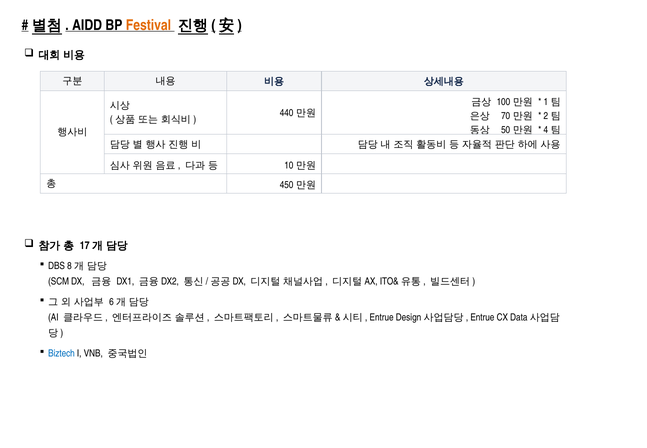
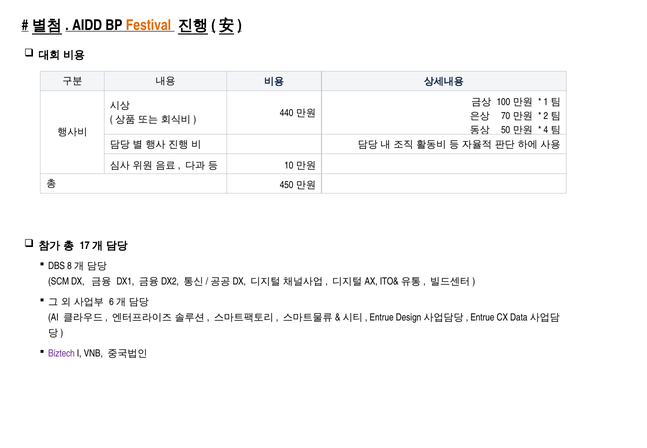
Biztech colour: blue -> purple (61, 354)
